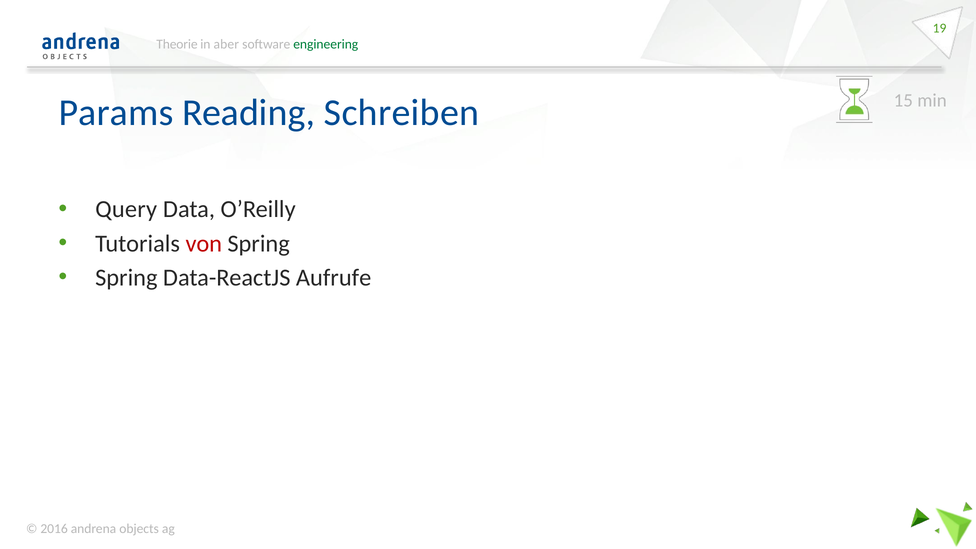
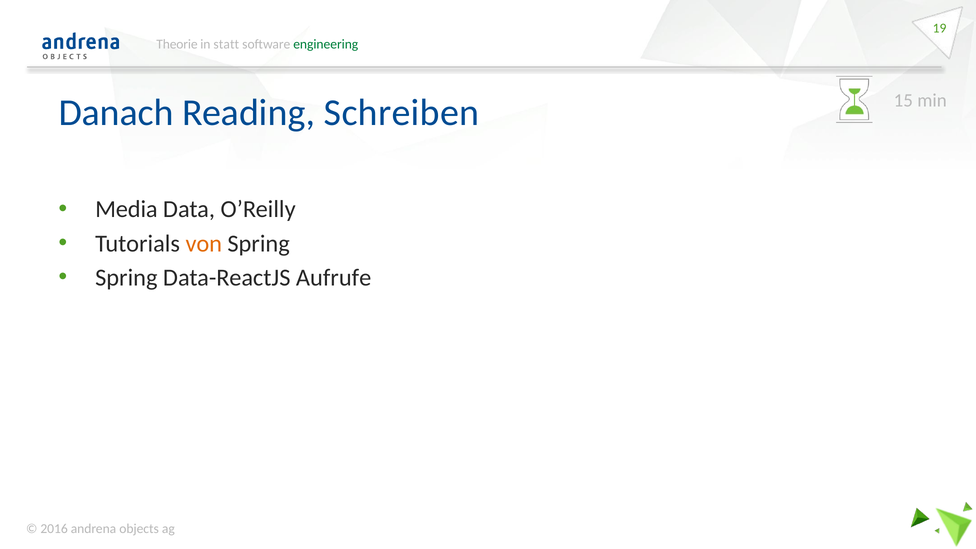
aber: aber -> statt (226, 44)
Params: Params -> Danach (116, 113)
Query: Query -> Media (126, 209)
von colour: red -> orange (204, 244)
